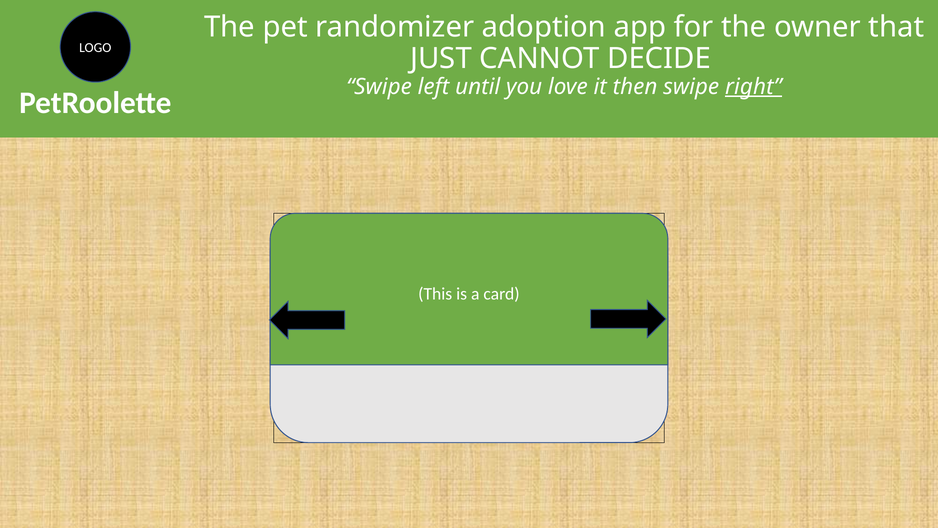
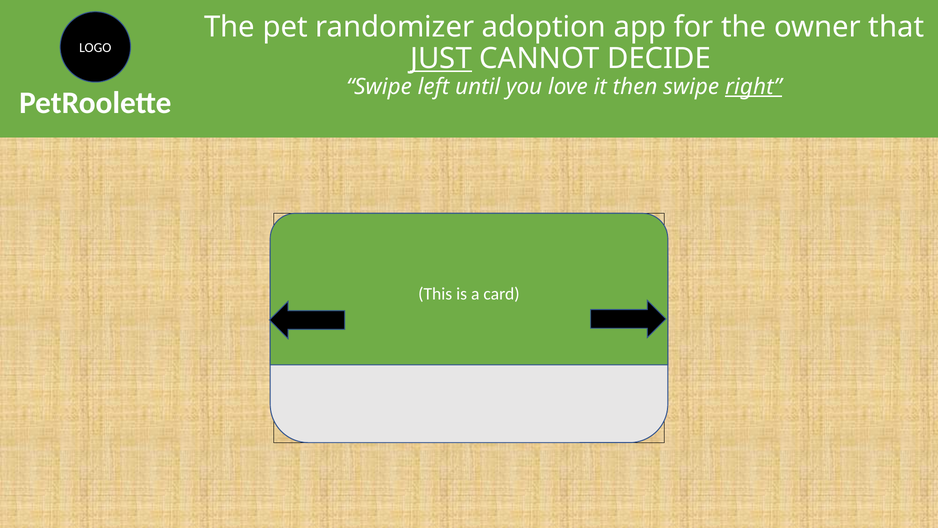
JUST underline: none -> present (441, 59)
